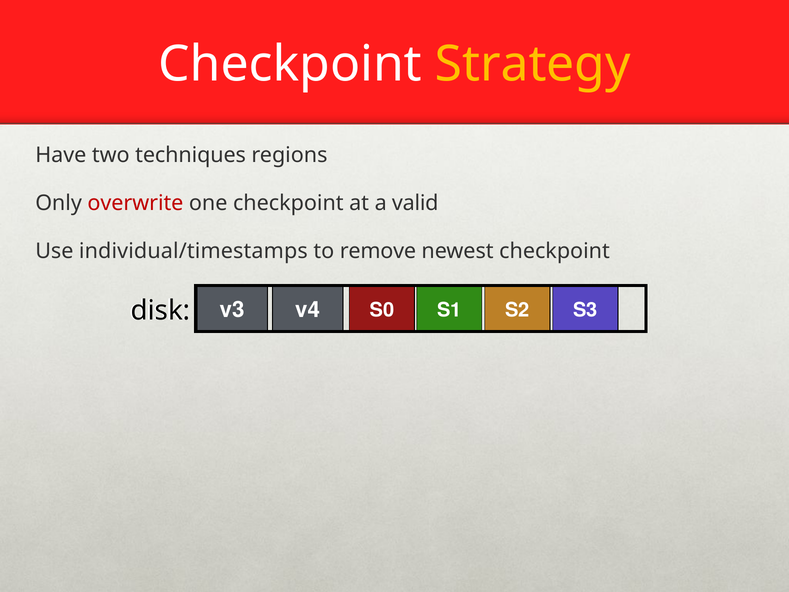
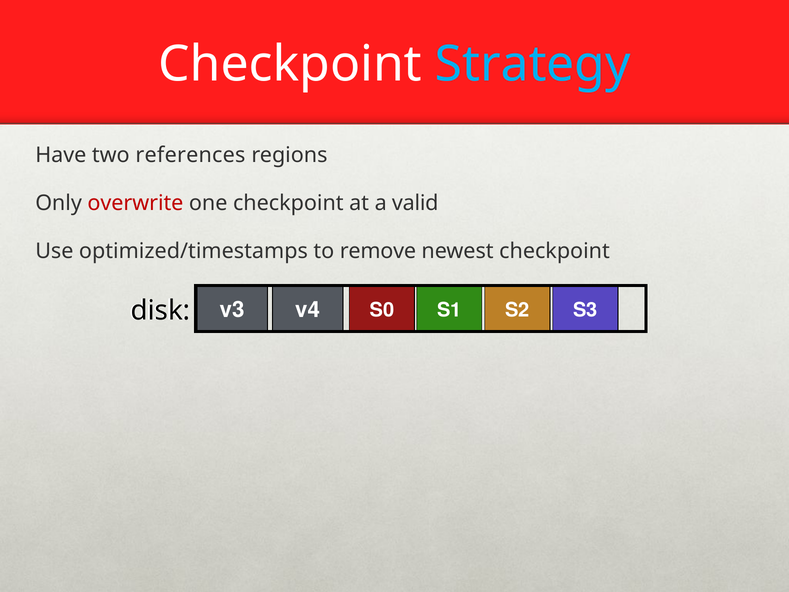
Strategy colour: yellow -> light blue (533, 64)
techniques: techniques -> references (190, 155)
individual/timestamps: individual/timestamps -> optimized/timestamps (193, 251)
